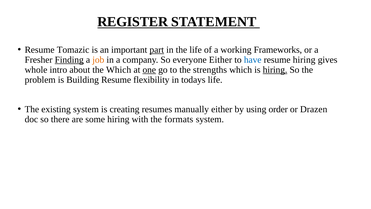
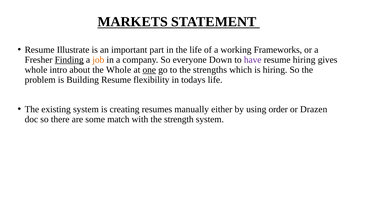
REGISTER: REGISTER -> MARKETS (133, 22)
Tomazic: Tomazic -> Illustrate (73, 50)
part underline: present -> none (157, 50)
everyone Either: Either -> Down (221, 60)
have colour: blue -> purple (253, 60)
the Which: Which -> Whole (119, 70)
hiring underline: present -> none (275, 70)
some hiring: hiring -> match (118, 119)
formats: formats -> strength (179, 119)
